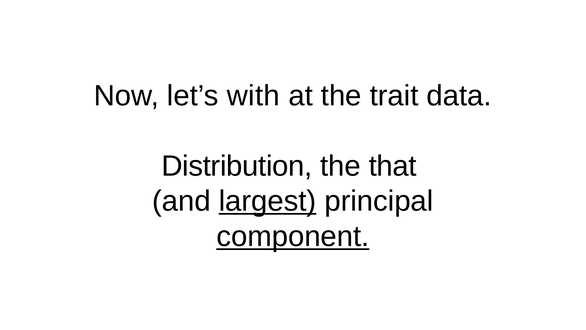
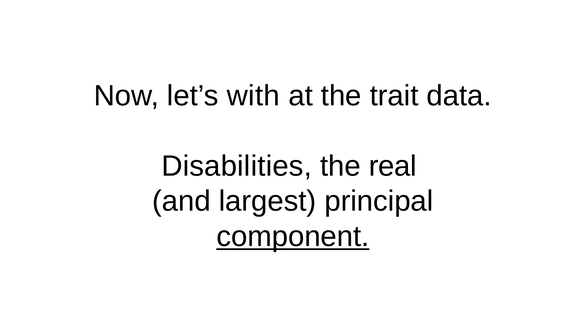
Distribution: Distribution -> Disabilities (237, 166)
that: that -> real (393, 166)
largest underline: present -> none (268, 201)
